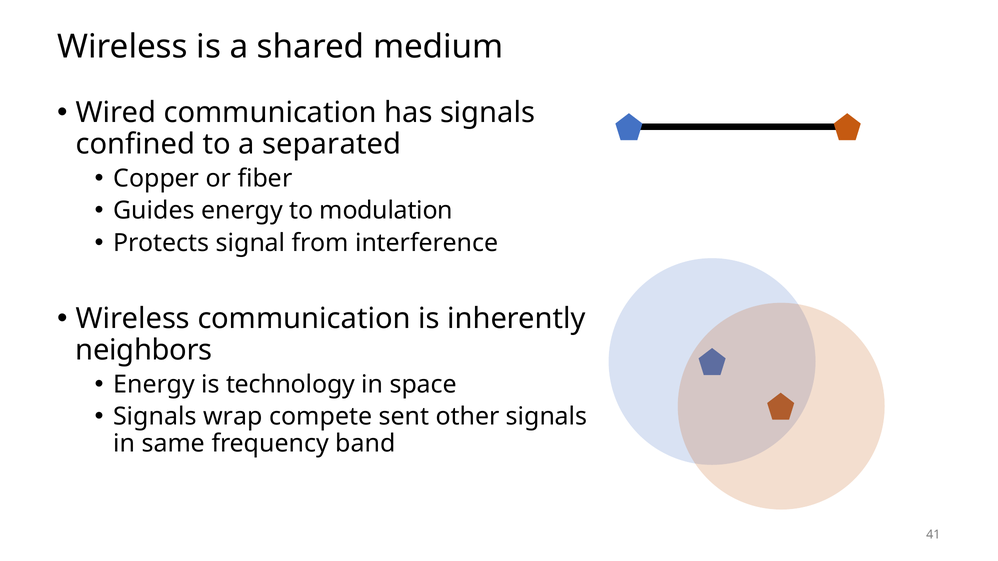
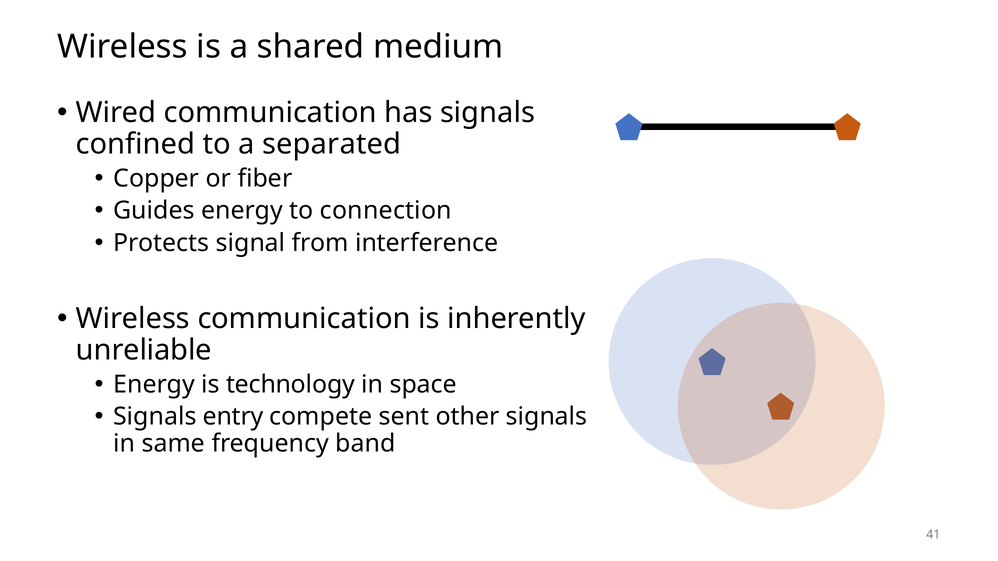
modulation: modulation -> connection (386, 211)
neighbors: neighbors -> unreliable (144, 350)
wrap: wrap -> entry (233, 417)
